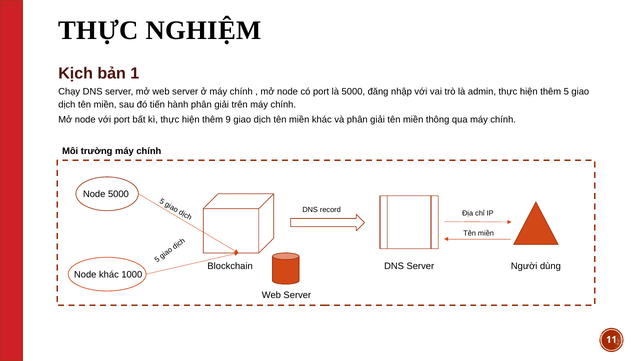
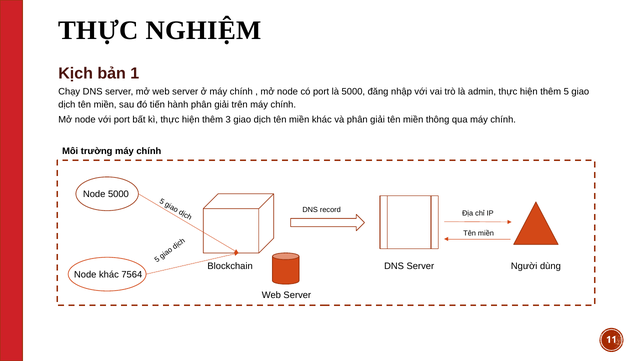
9: 9 -> 3 (228, 120)
1000: 1000 -> 7564 (132, 274)
